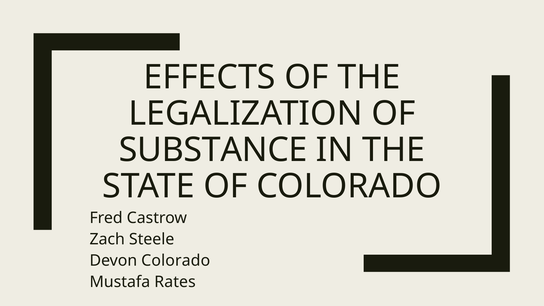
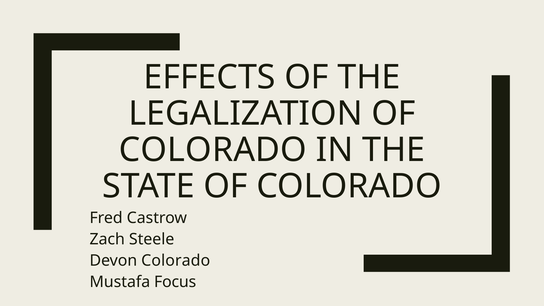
SUBSTANCE: SUBSTANCE -> COLORADO (213, 150)
Rates: Rates -> Focus (175, 282)
